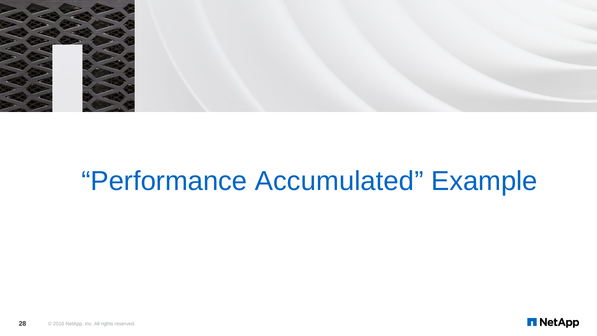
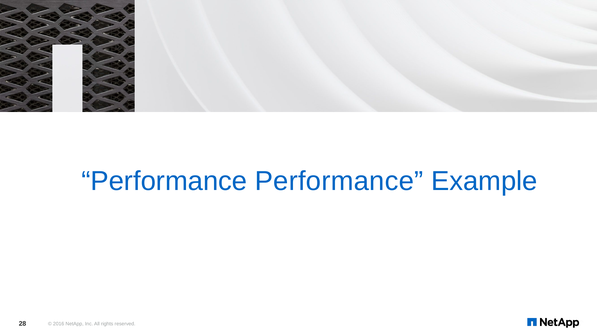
Performance Accumulated: Accumulated -> Performance (339, 181)
